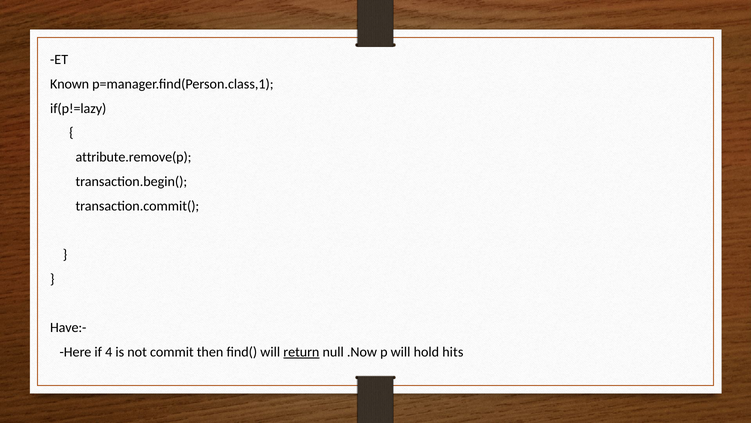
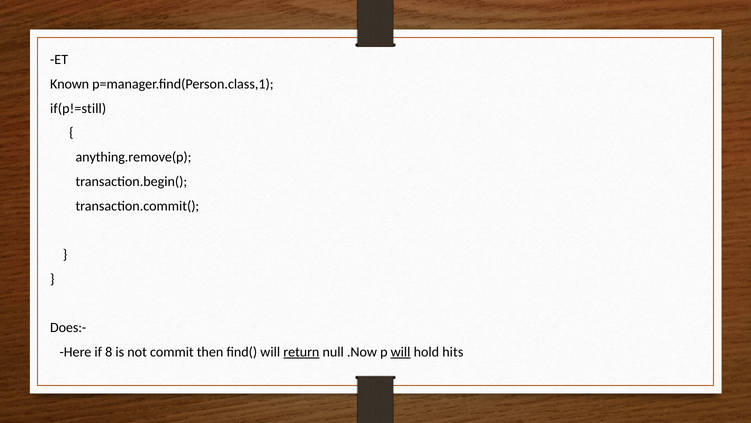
if(p!=lazy: if(p!=lazy -> if(p!=still (78, 108)
attribute.remove(p: attribute.remove(p -> anything.remove(p (133, 157)
Have:-: Have:- -> Does:- (68, 327)
4: 4 -> 8 (109, 352)
will underline: none -> present (401, 352)
